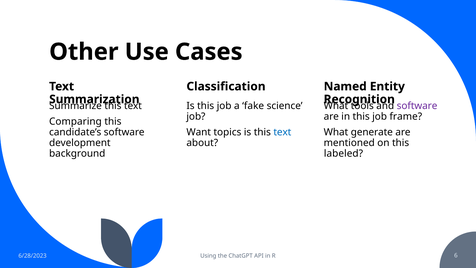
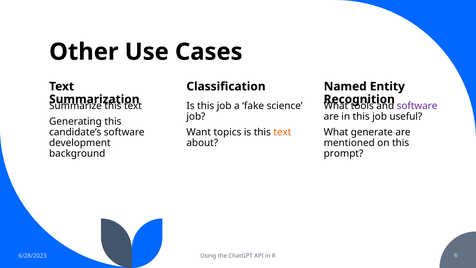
frame: frame -> useful (406, 116)
Comparing: Comparing -> Generating (75, 121)
text colour: blue -> orange (282, 132)
labeled: labeled -> prompt (343, 154)
